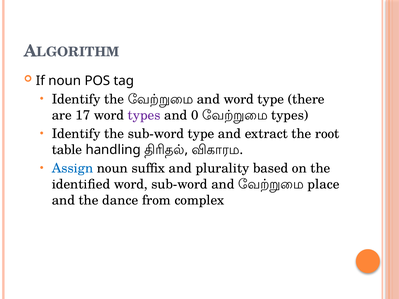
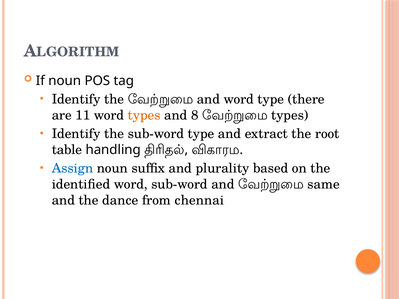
17: 17 -> 11 (83, 115)
types colour: purple -> orange (144, 115)
0: 0 -> 8 (195, 115)
place: place -> same (323, 184)
complex: complex -> chennai (199, 200)
